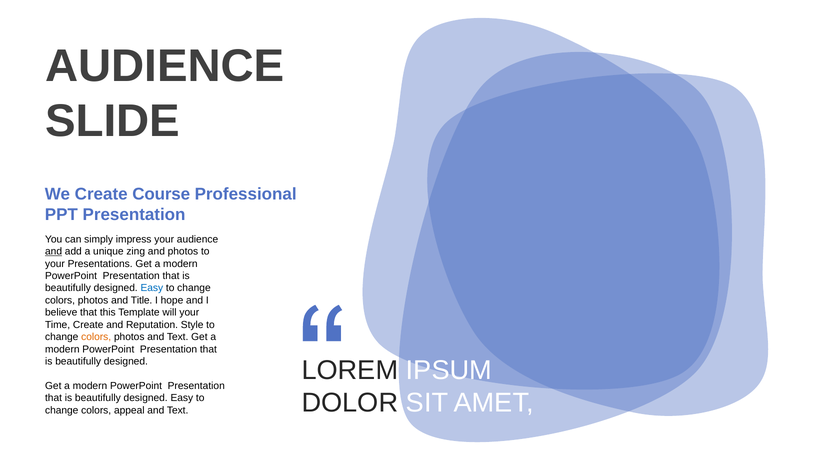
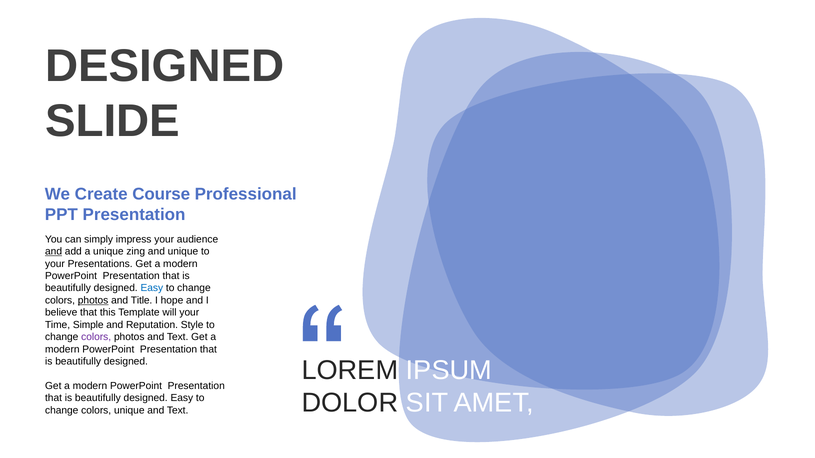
AUDIENCE: AUDIENCE -> DESIGNED (165, 66)
and photos: photos -> unique (183, 252)
photos underline: none -> present (93, 301)
Time Create: Create -> Simple (88, 325)
colors colour: orange -> purple (96, 337)
colors appeal: appeal -> unique (129, 411)
